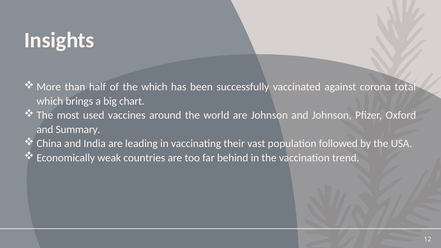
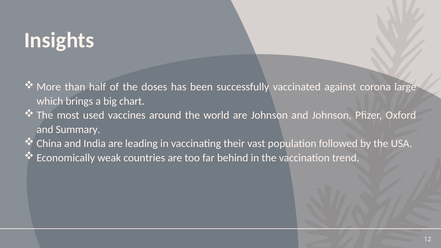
the which: which -> doses (154, 87)
total: total -> large (405, 87)
